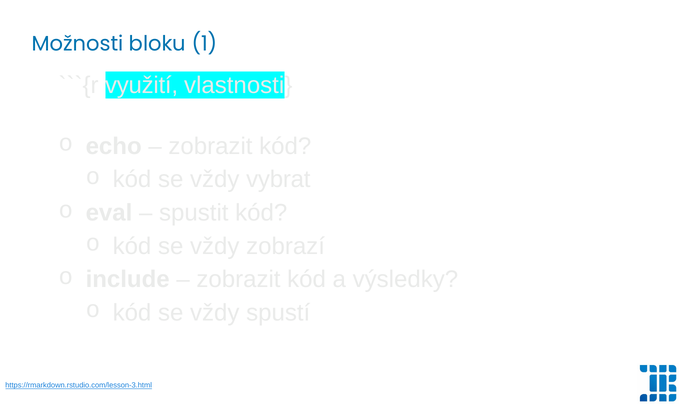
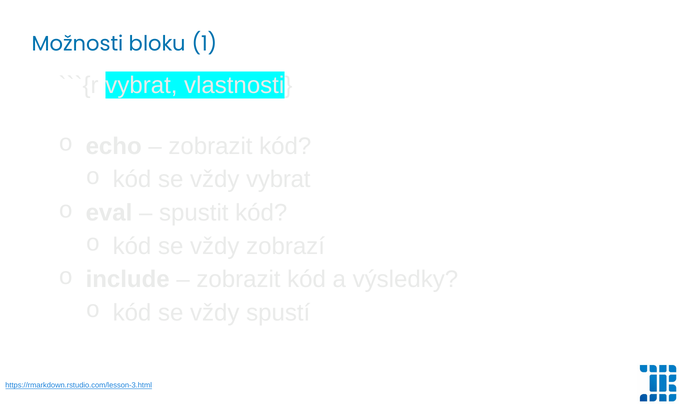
využití: využití -> vybrat (141, 85)
